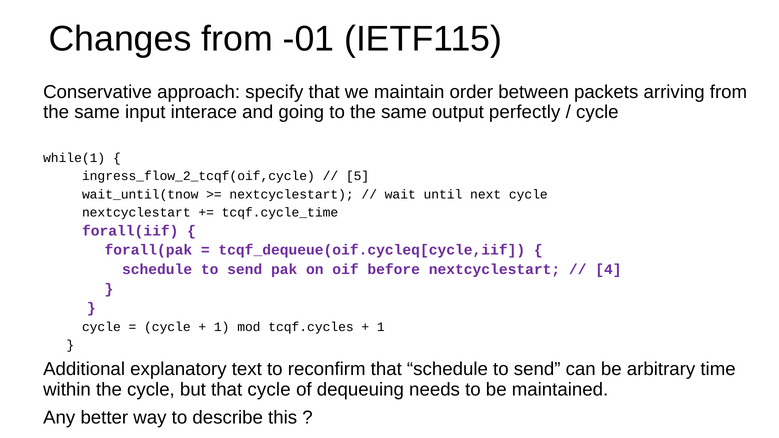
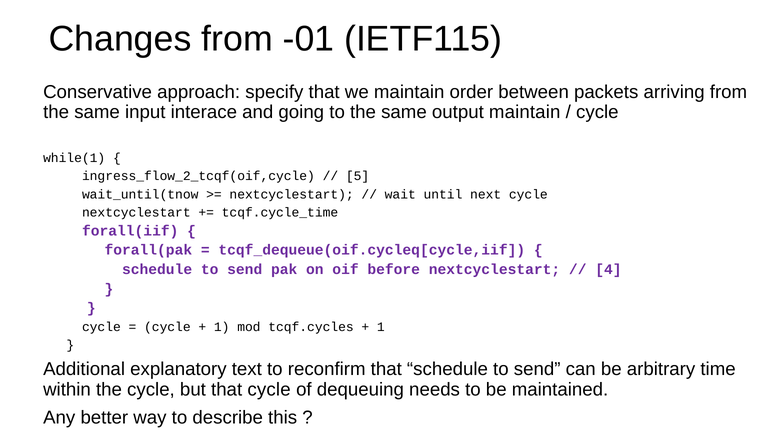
output perfectly: perfectly -> maintain (525, 112)
